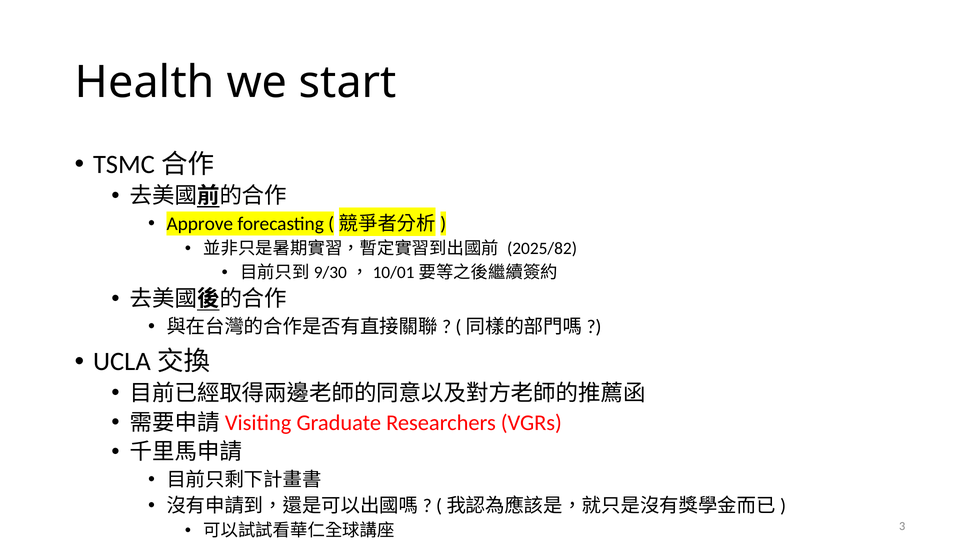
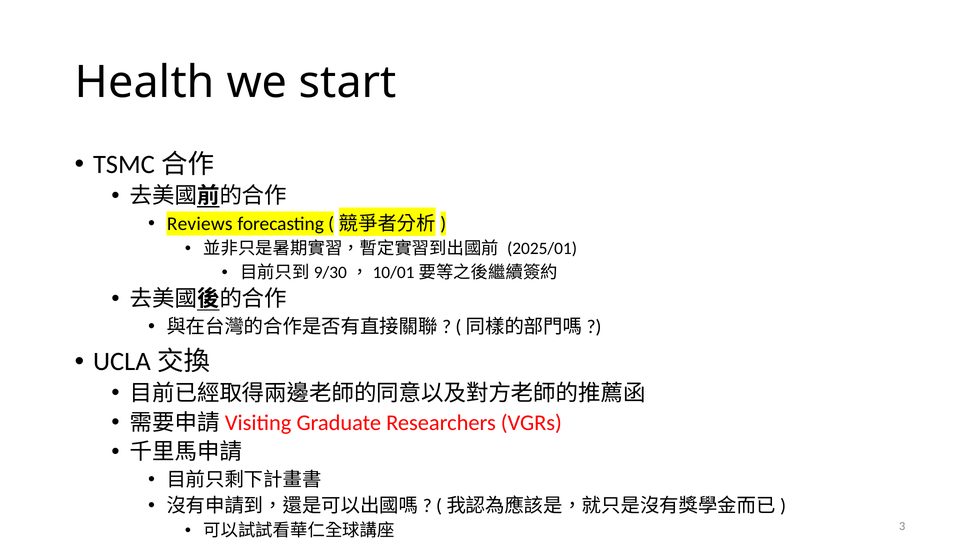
Approve: Approve -> Reviews (200, 224)
2025/82: 2025/82 -> 2025/01 (542, 249)
